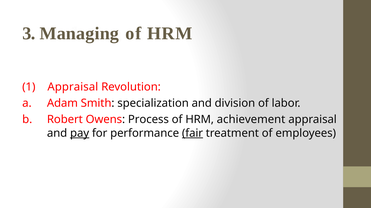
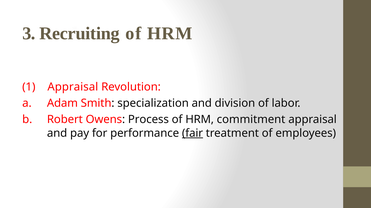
Managing: Managing -> Recruiting (79, 34)
achievement: achievement -> commitment (251, 120)
pay underline: present -> none (80, 133)
